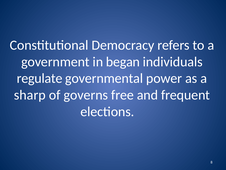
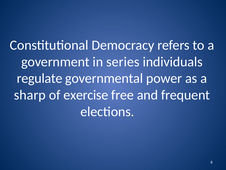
began: began -> series (123, 62)
governs: governs -> exercise (86, 95)
